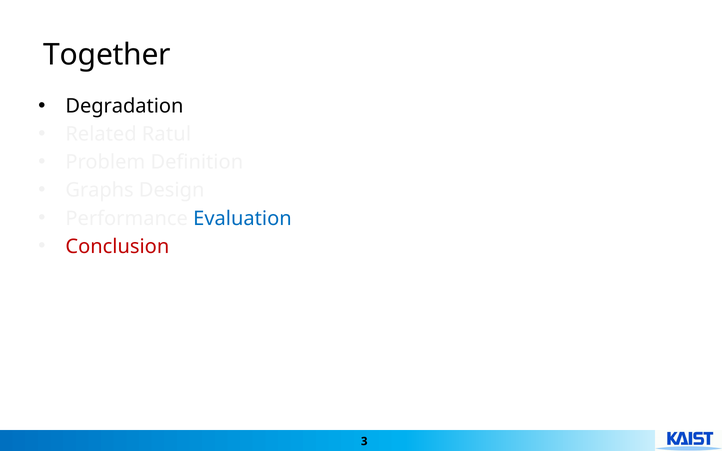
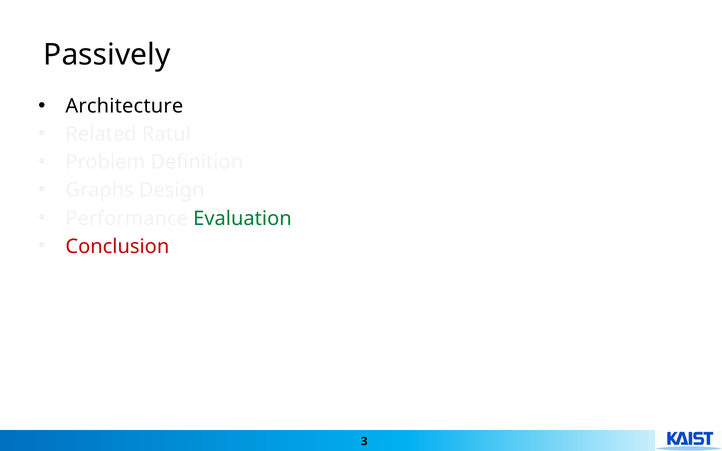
Together: Together -> Passively (107, 55)
Degradation: Degradation -> Architecture (124, 106)
Evaluation colour: blue -> green (242, 219)
